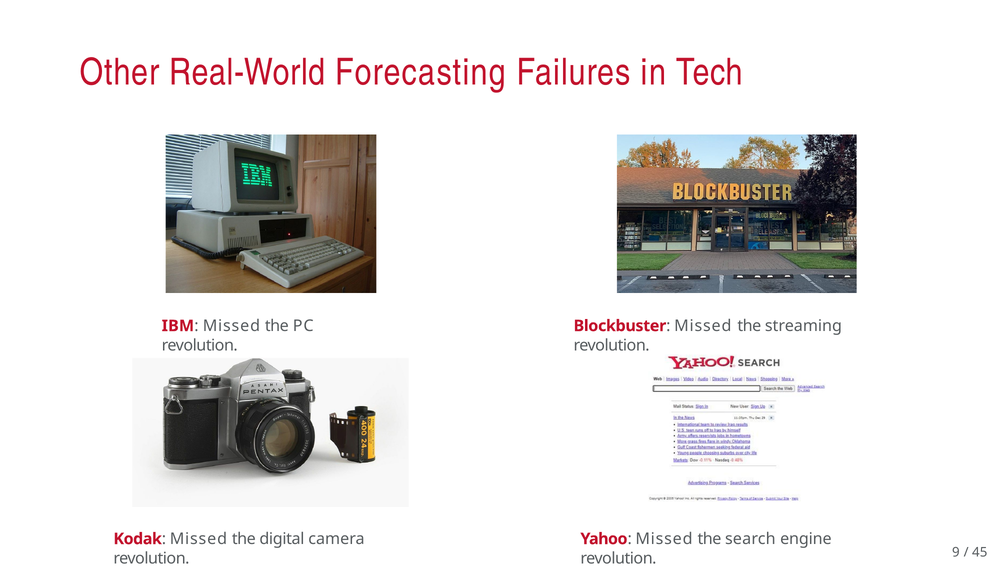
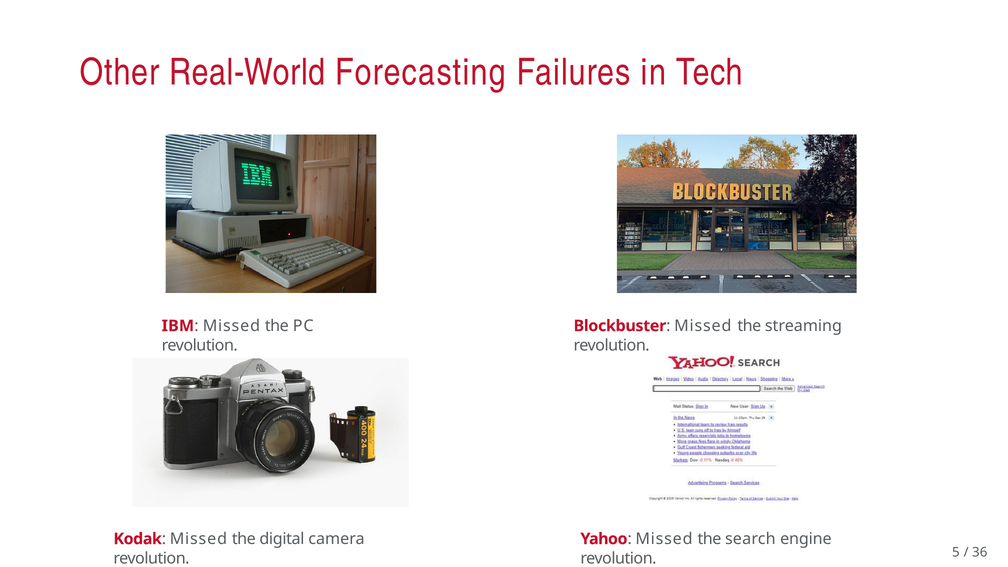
9: 9 -> 5 (956, 553)
45: 45 -> 36 (980, 553)
